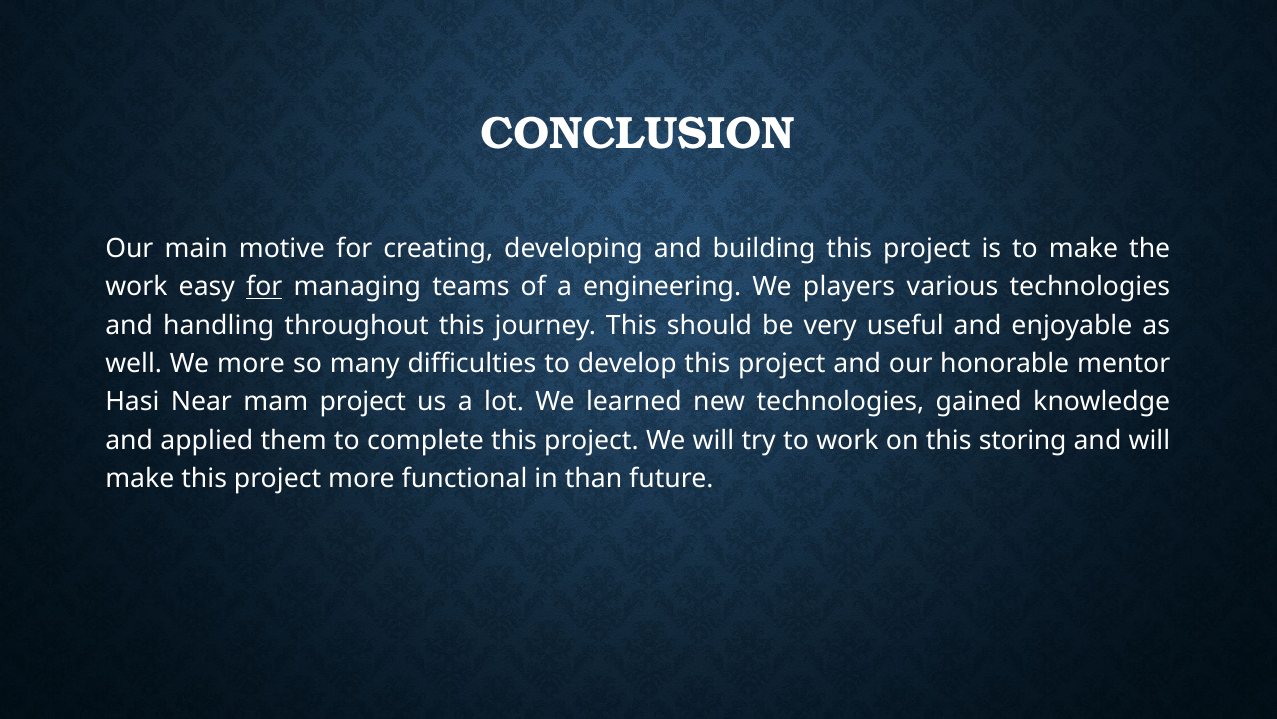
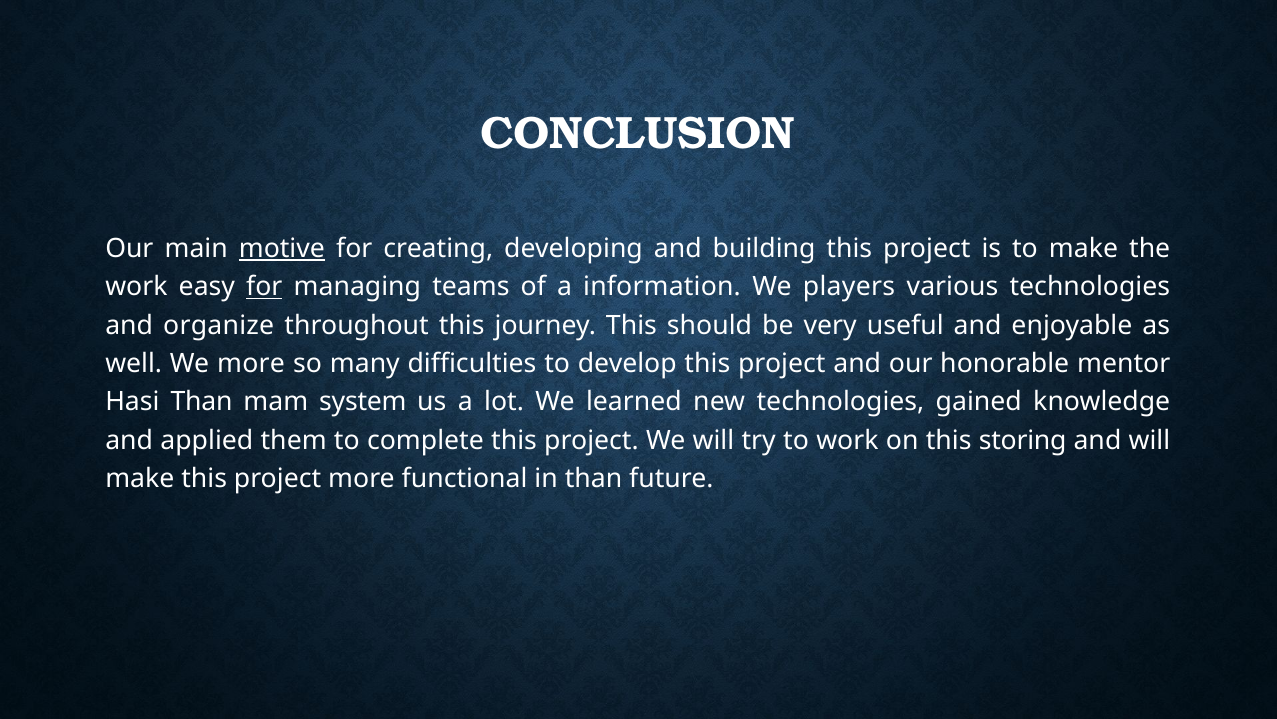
motive underline: none -> present (282, 249)
engineering: engineering -> information (662, 287)
handling: handling -> organize (219, 325)
Hasi Near: Near -> Than (202, 402)
mam project: project -> system (363, 402)
